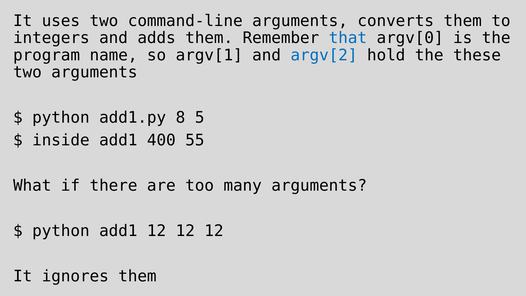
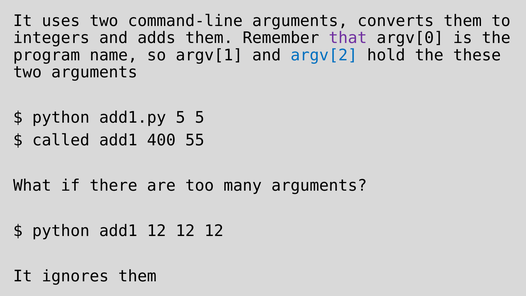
that colour: blue -> purple (348, 38)
add1.py 8: 8 -> 5 (180, 118)
inside: inside -> called (61, 140)
